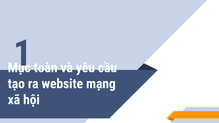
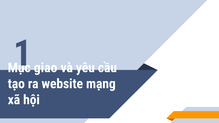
toàn: toàn -> giao (46, 68)
